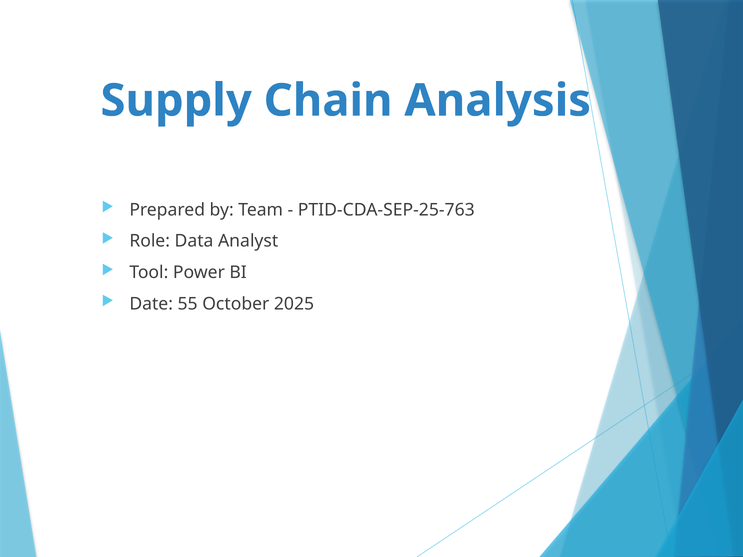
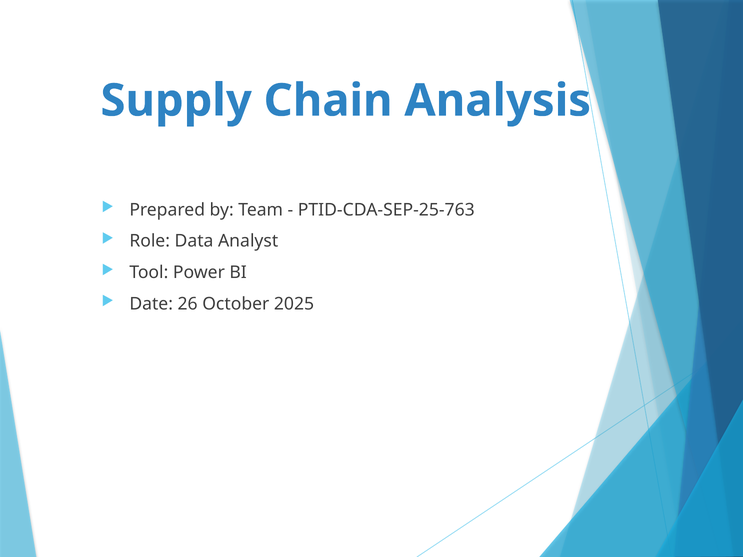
55: 55 -> 26 (188, 304)
